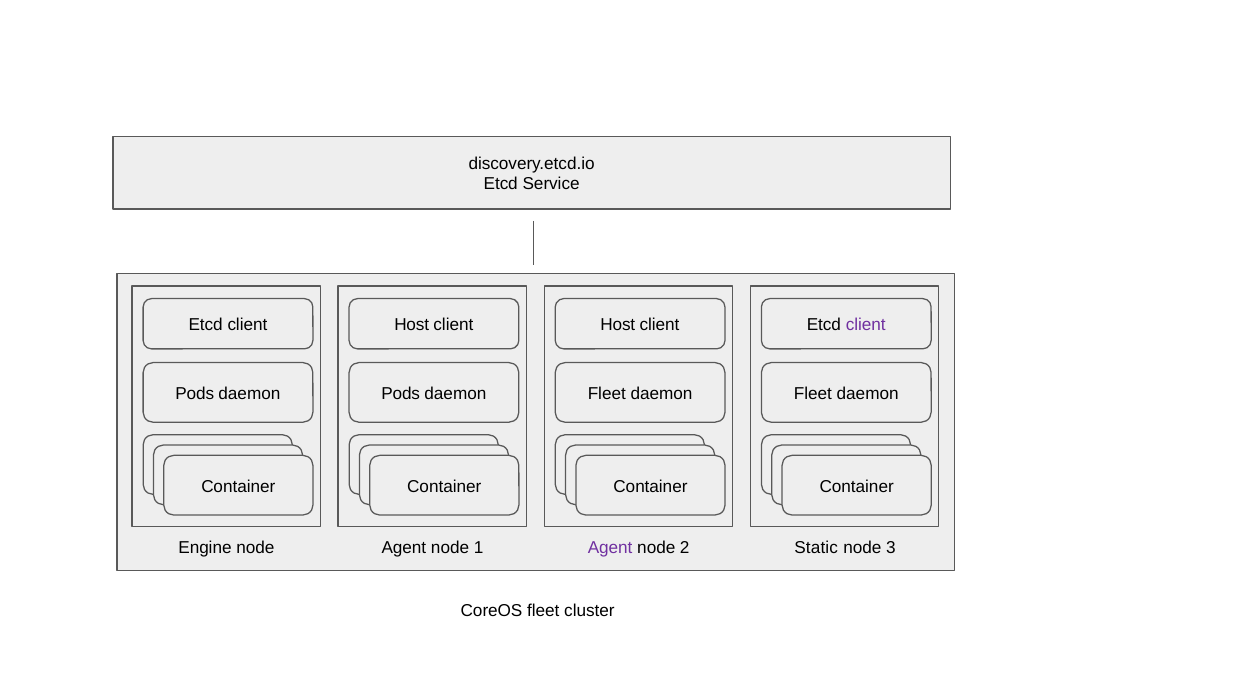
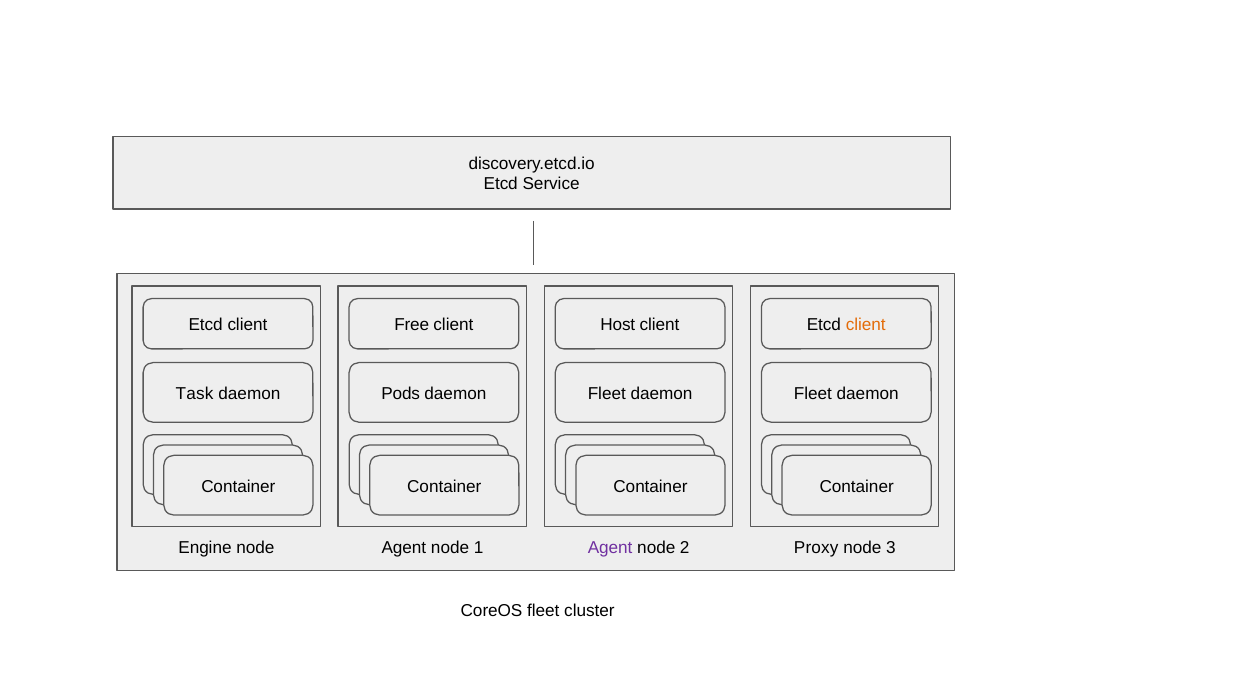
Host: Host -> Free (412, 325)
client colour: purple -> orange (866, 325)
Pods: Pods -> Task (195, 393)
Static: Static -> Proxy (816, 548)
